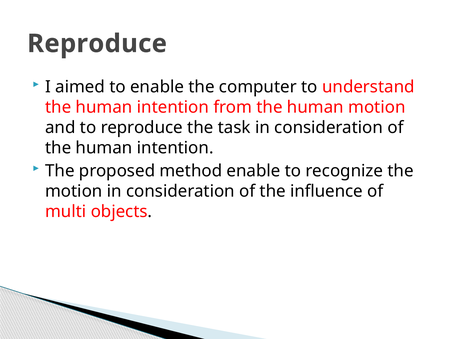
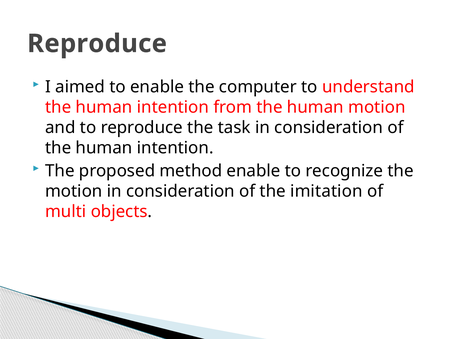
influence: influence -> imitation (326, 191)
